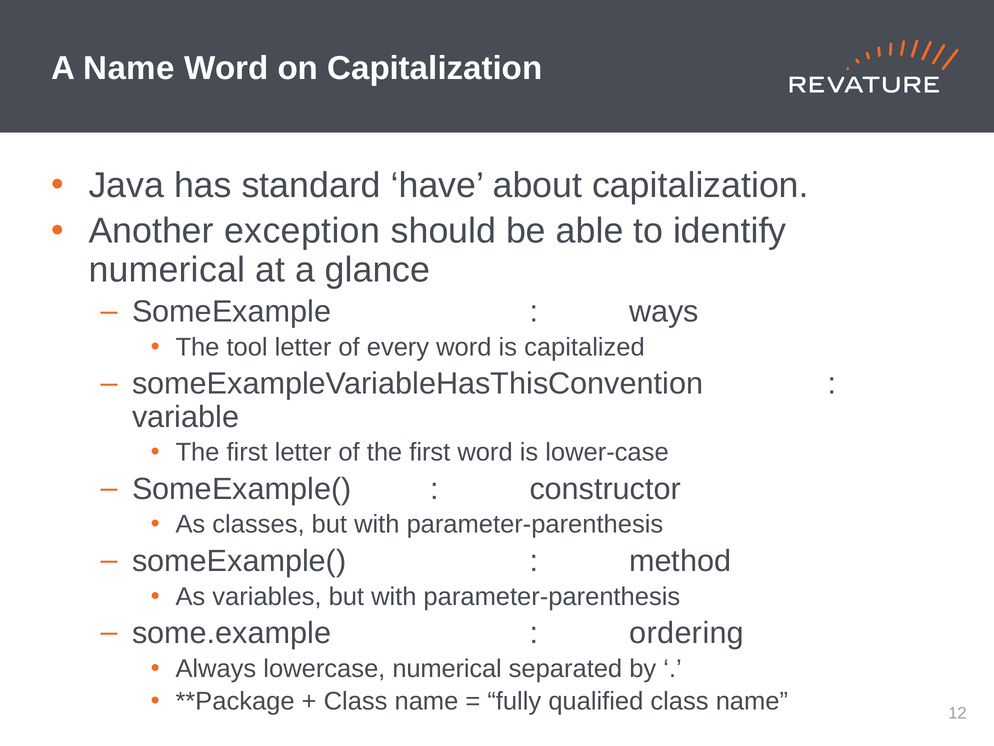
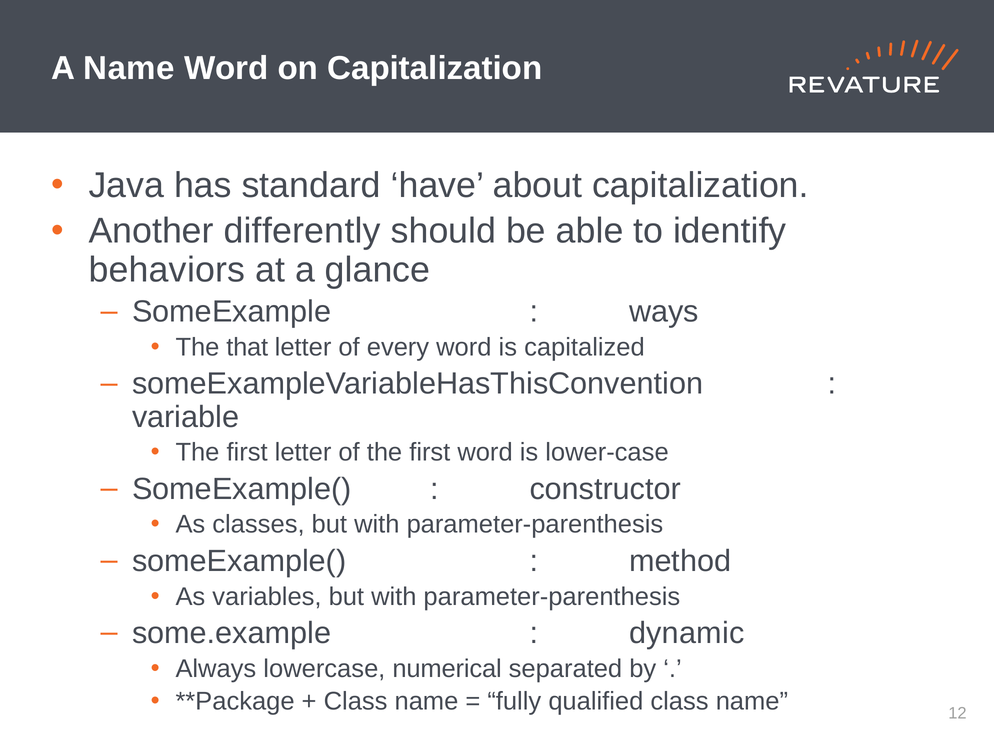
exception: exception -> differently (302, 231)
numerical: numerical -> behaviors (167, 270)
tool: tool -> that (247, 347)
ordering: ordering -> dynamic (687, 633)
